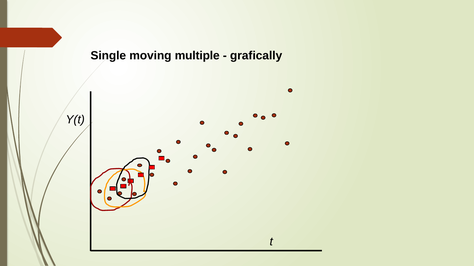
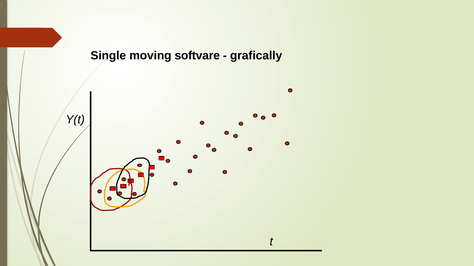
multiple: multiple -> softvare (197, 56)
